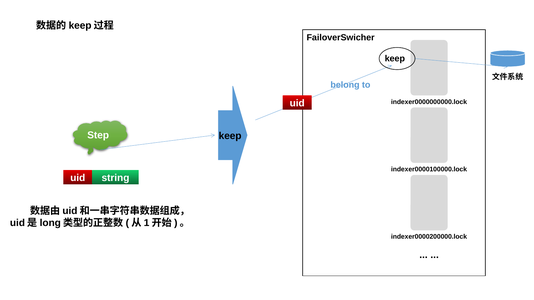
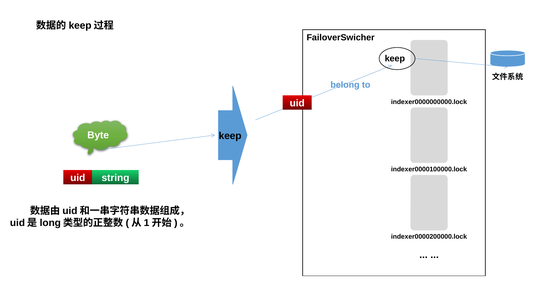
Step: Step -> Byte (98, 135)
